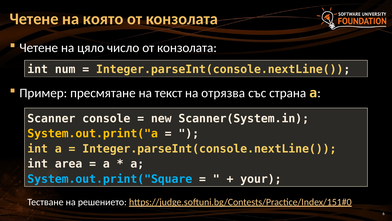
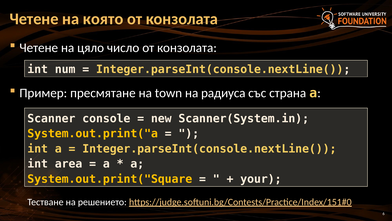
текст: текст -> town (168, 93)
отрязва: отрязва -> радиуса (223, 93)
System.out.print("Square colour: light blue -> yellow (110, 179)
